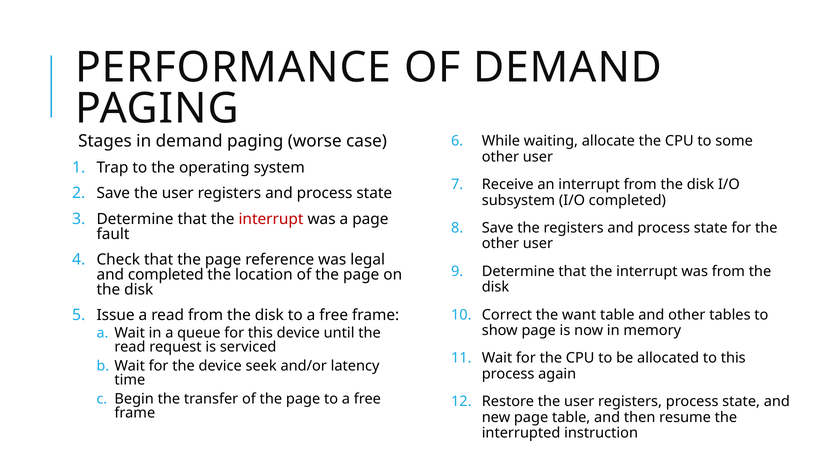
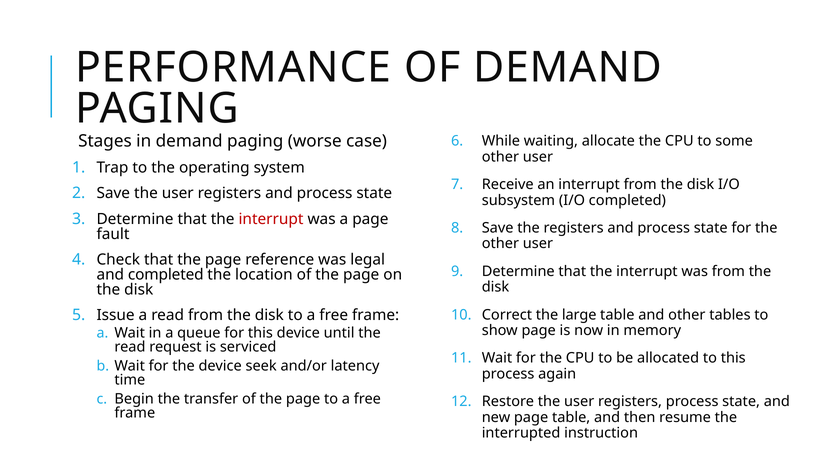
want: want -> large (579, 315)
